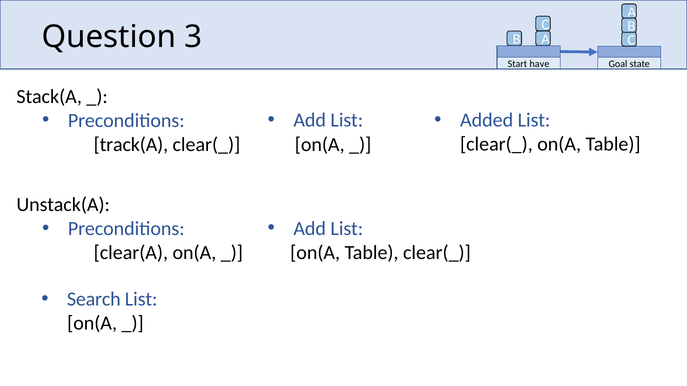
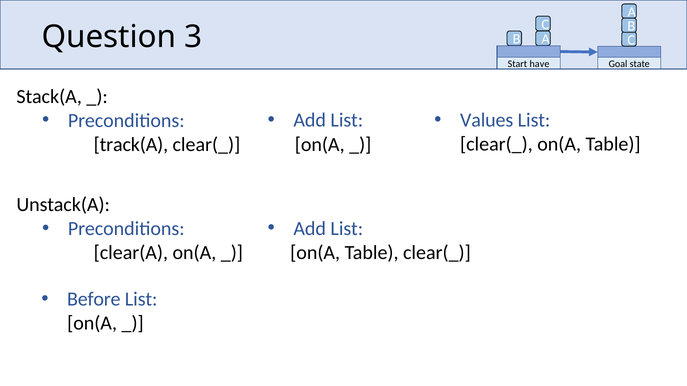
Added: Added -> Values (487, 120)
Search: Search -> Before (94, 300)
